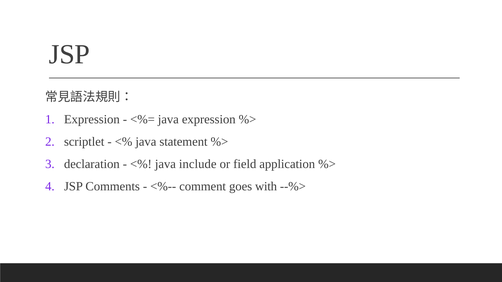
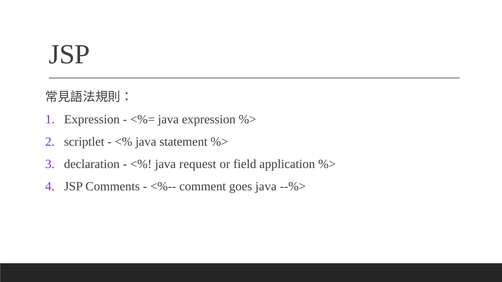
include: include -> request (198, 164)
goes with: with -> java (266, 187)
